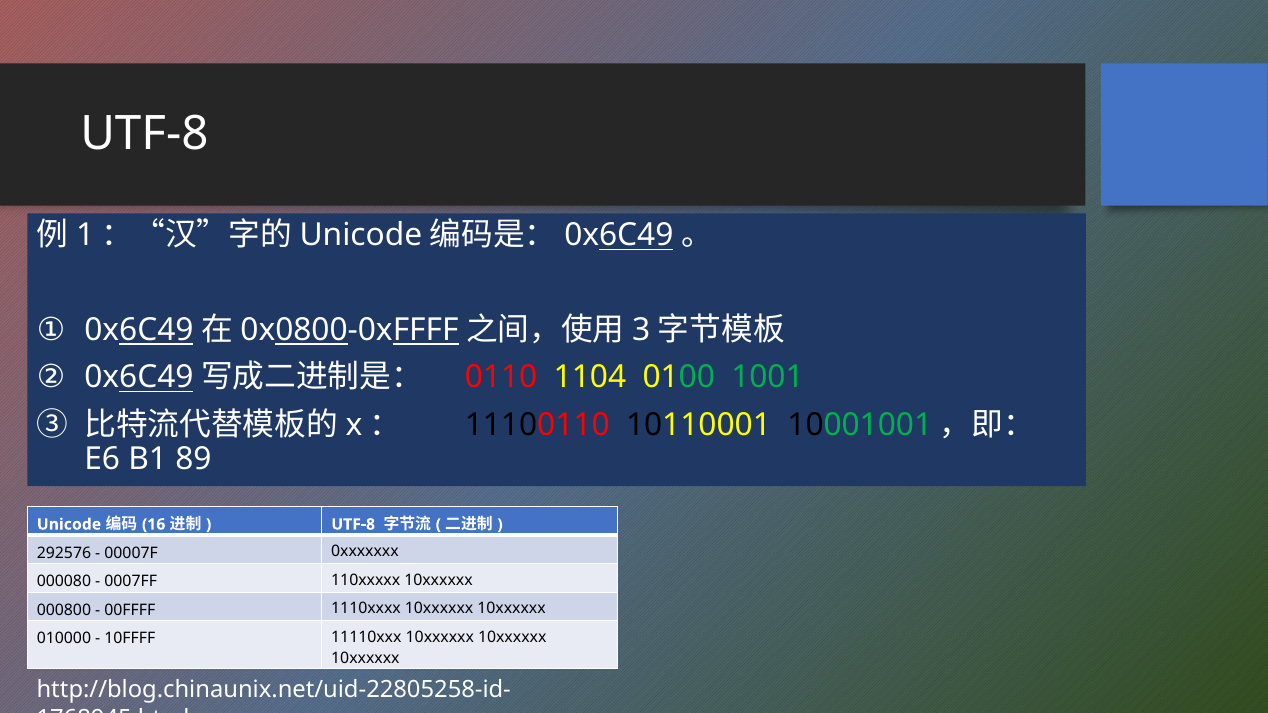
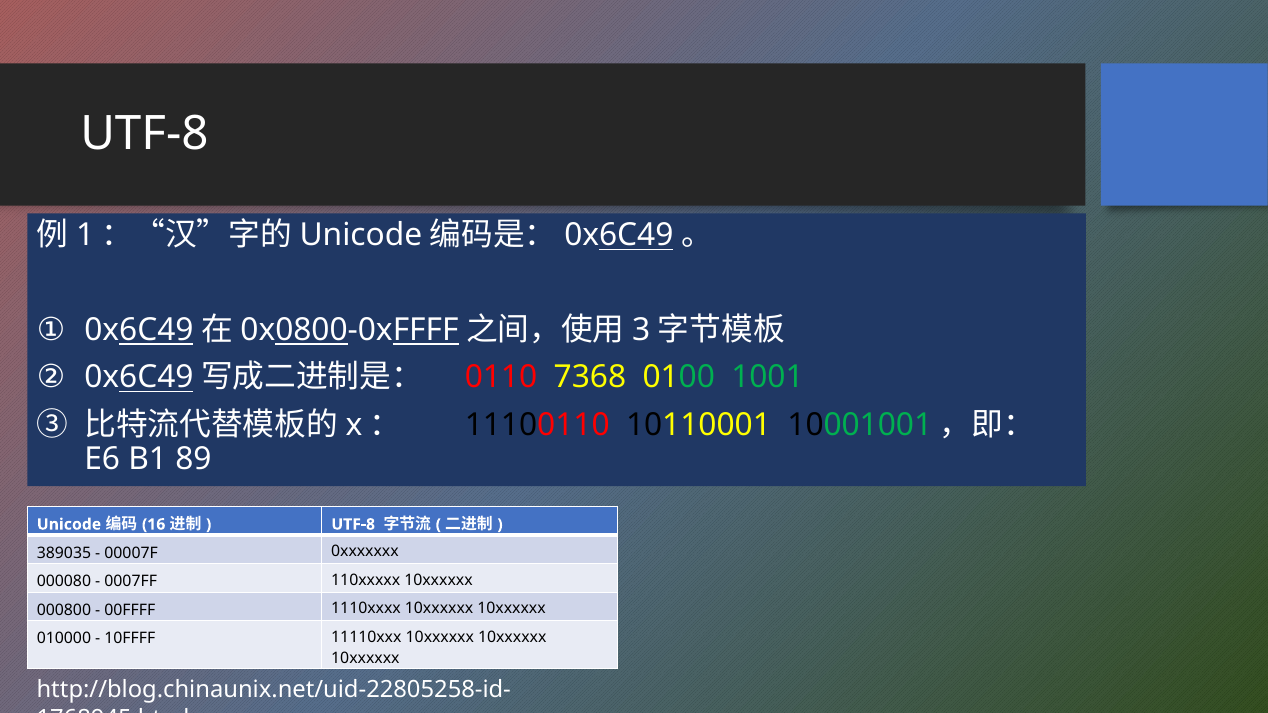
1104: 1104 -> 7368 (590, 377)
292576: 292576 -> 389035 (64, 553)
